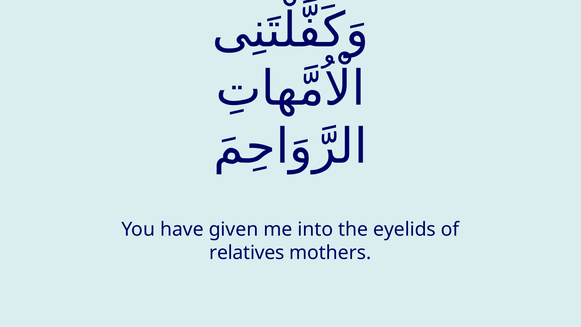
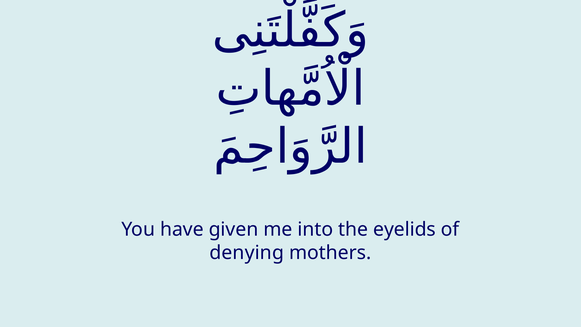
relatives: relatives -> denying (247, 253)
